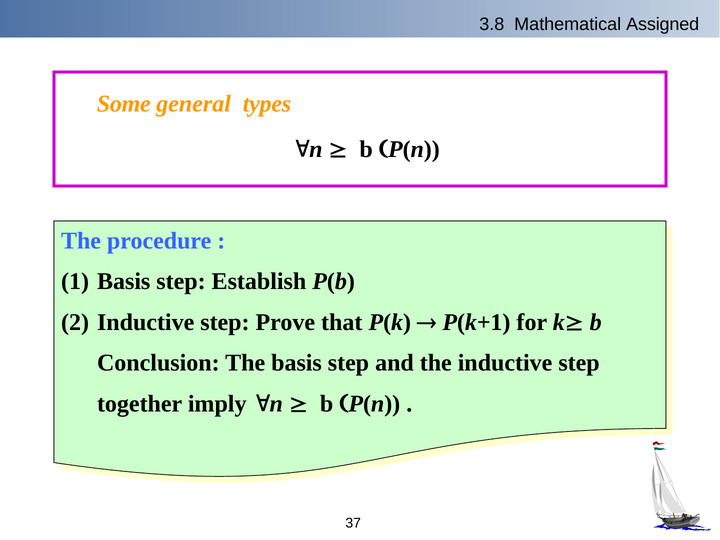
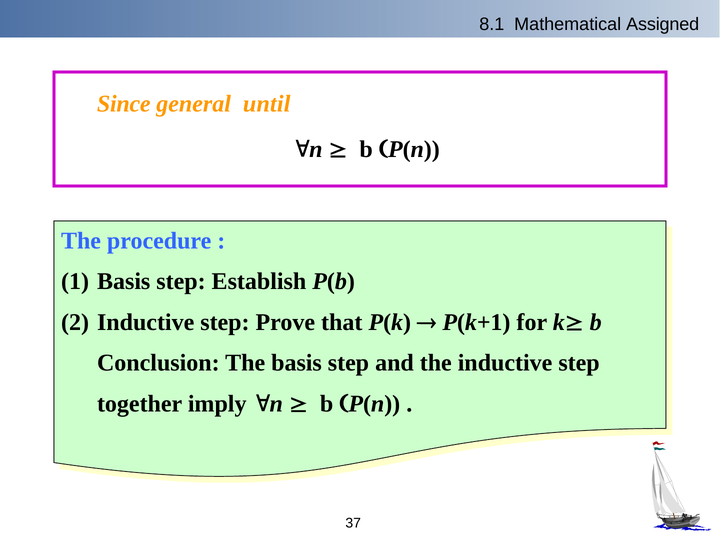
3.8: 3.8 -> 8.1 (492, 24)
Some: Some -> Since (124, 104)
types: types -> until (267, 104)
